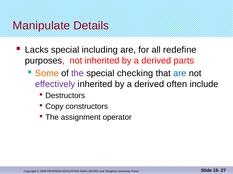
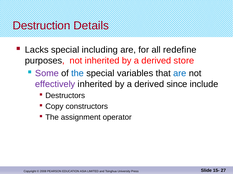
Manipulate: Manipulate -> Destruction (41, 26)
parts: parts -> store (184, 61)
Some colour: orange -> purple (47, 74)
the colour: purple -> blue (78, 74)
checking: checking -> variables (135, 74)
often: often -> since (177, 84)
